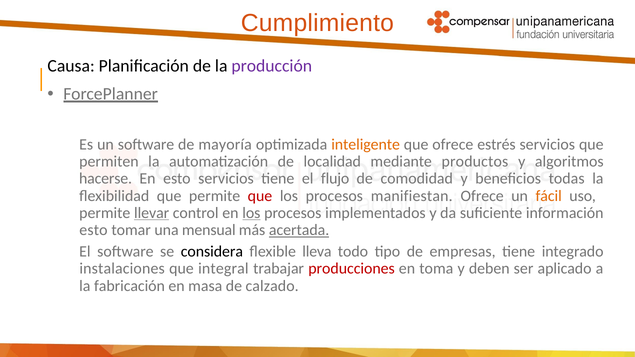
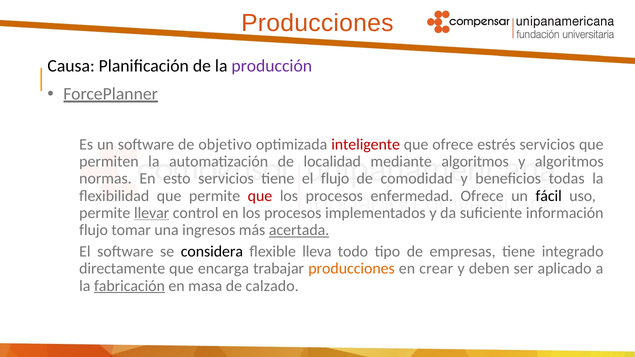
Cumplimiento: Cumplimiento -> Producciones (317, 23)
mayoría: mayoría -> objetivo (225, 144)
inteligente colour: orange -> red (366, 144)
mediante productos: productos -> algoritmos (475, 162)
hacerse: hacerse -> normas (105, 179)
manifiestan: manifiestan -> enfermedad (412, 196)
fácil colour: orange -> black (549, 196)
los underline: present -> none (251, 213)
esto: esto -> flujo (94, 230)
mensual: mensual -> ingresos (209, 230)
instalaciones: instalaciones -> directamente (122, 269)
integral: integral -> encarga (223, 269)
producciones colour: red -> orange (352, 269)
toma: toma -> crear (436, 269)
fabricación underline: none -> present (129, 286)
